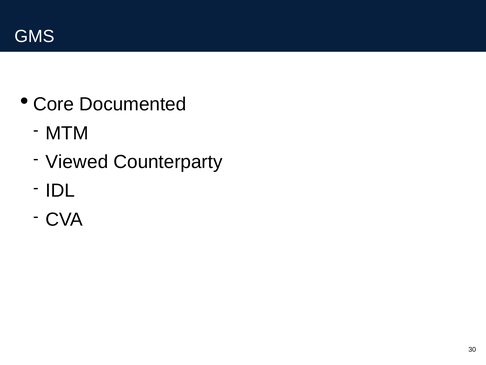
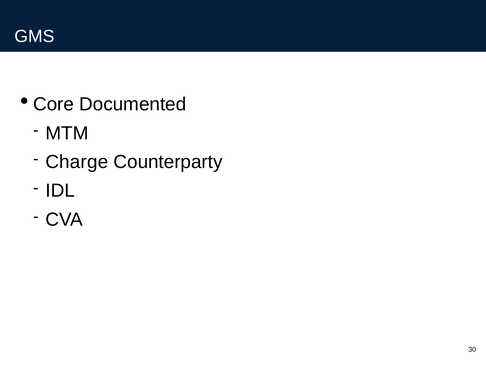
Viewed: Viewed -> Charge (77, 162)
